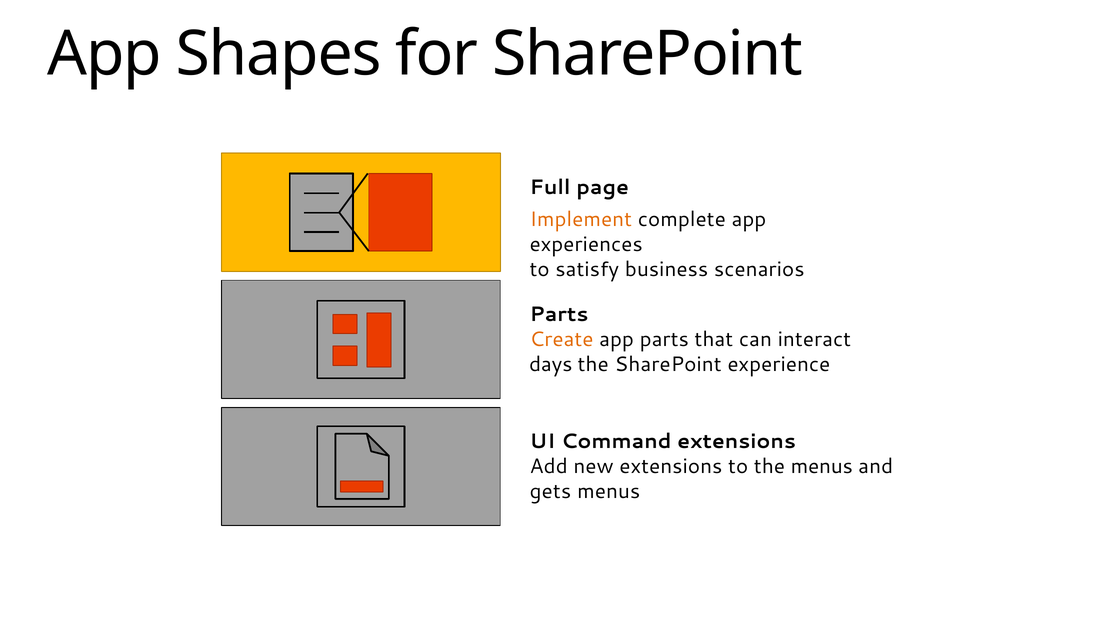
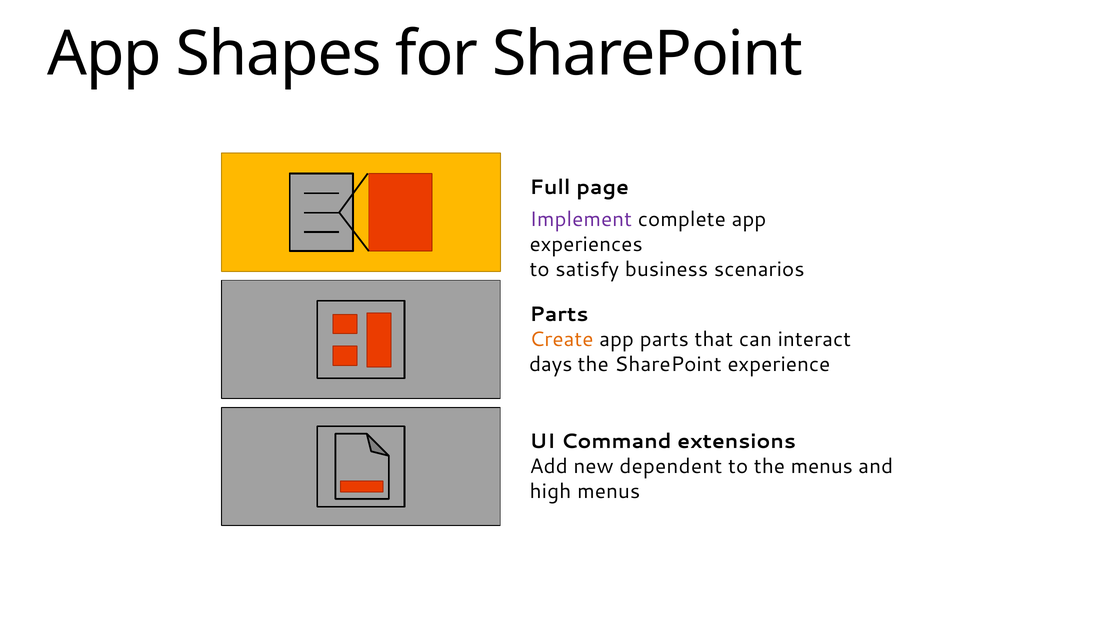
Implement colour: orange -> purple (581, 220)
new extensions: extensions -> dependent (671, 466)
gets: gets -> high (550, 491)
